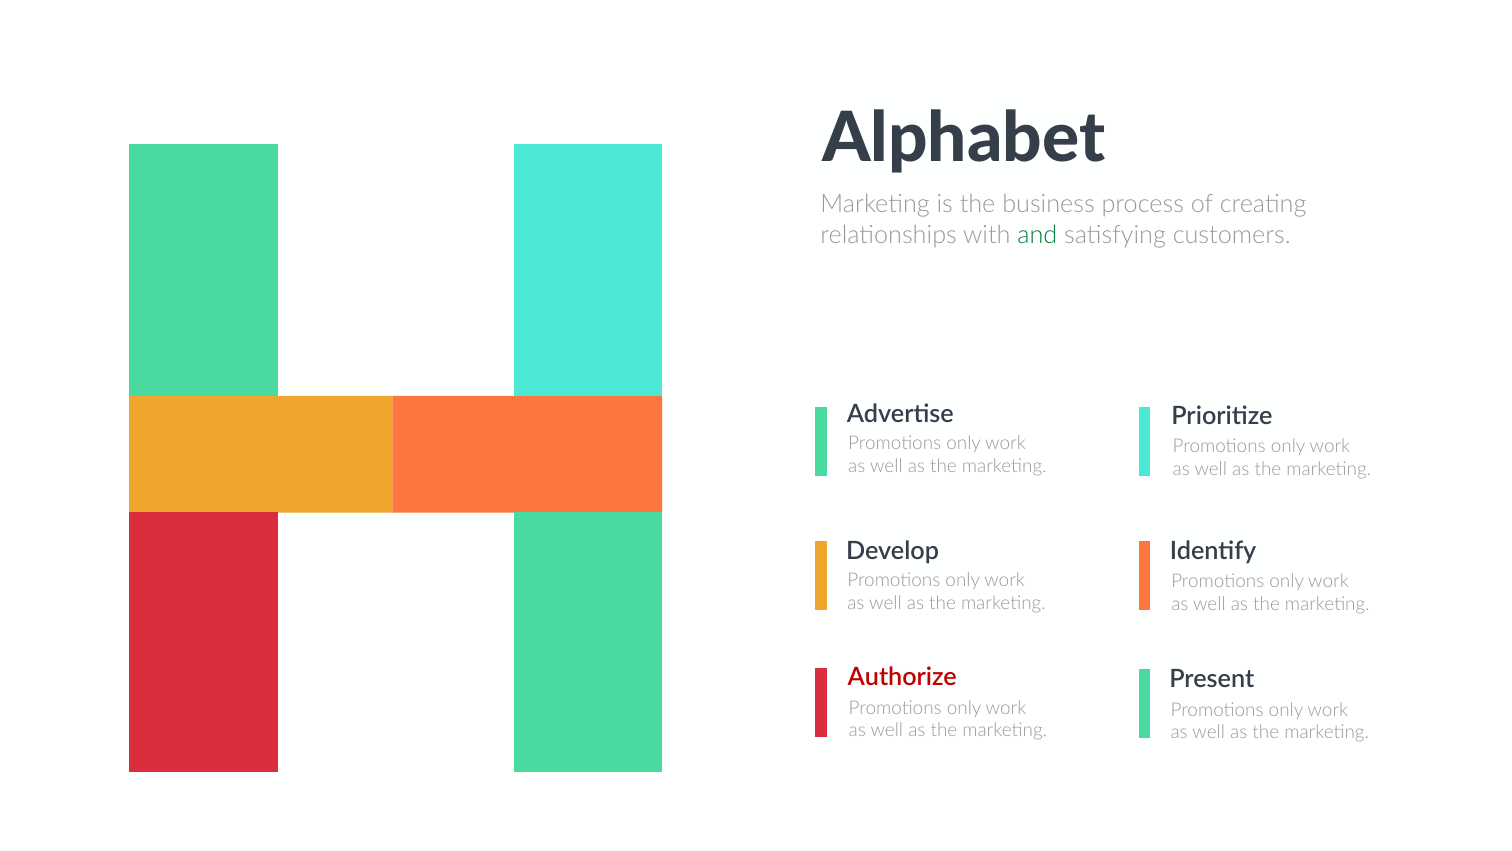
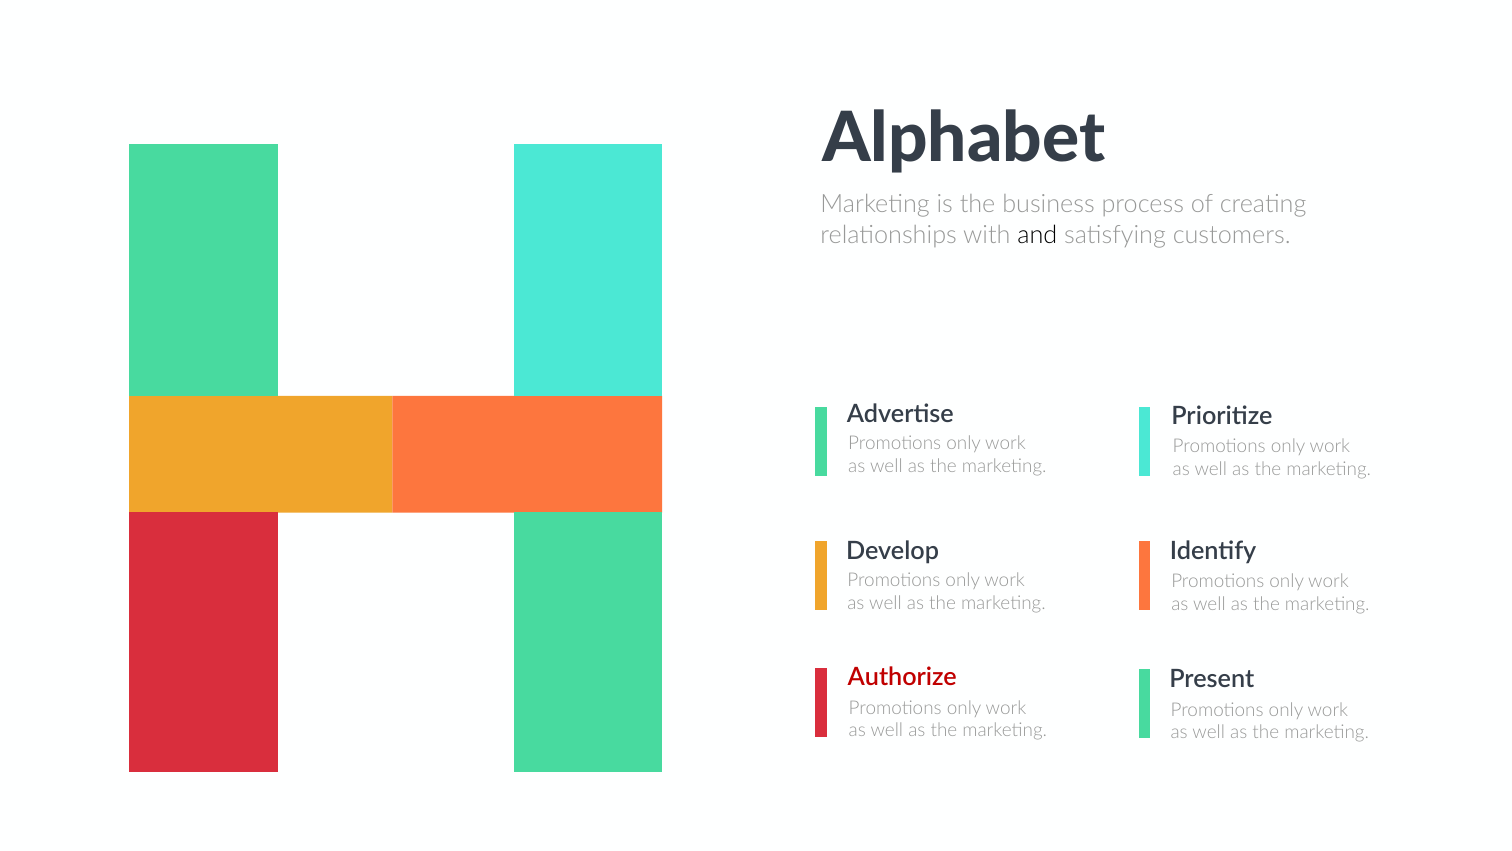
and colour: green -> black (1037, 235)
